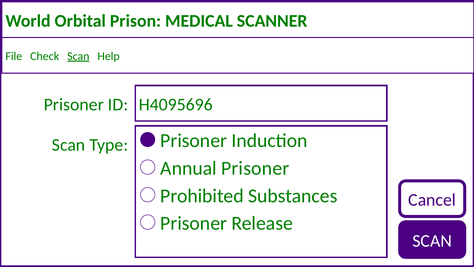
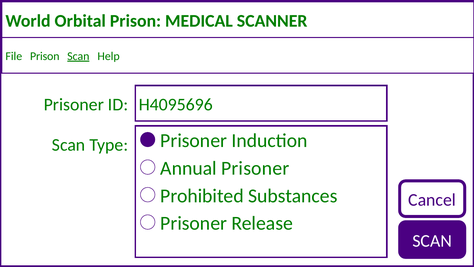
File Check: Check -> Prison (45, 56)
